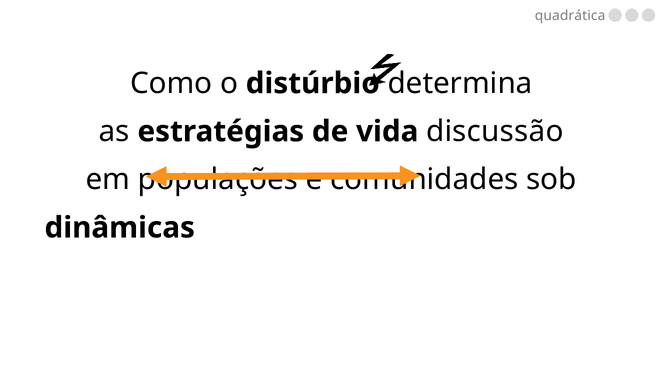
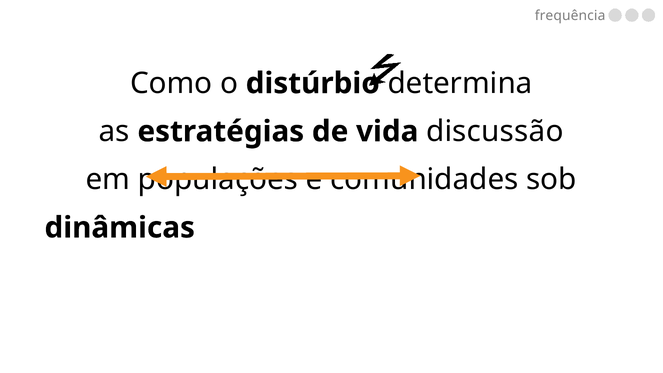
quadrática: quadrática -> frequência (570, 16)
